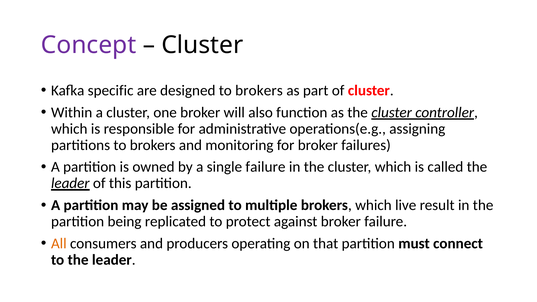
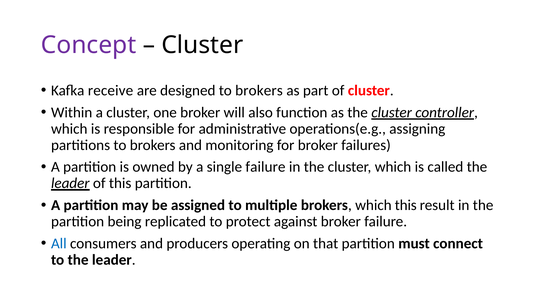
specific: specific -> receive (111, 90)
which live: live -> this (406, 205)
All colour: orange -> blue (59, 244)
